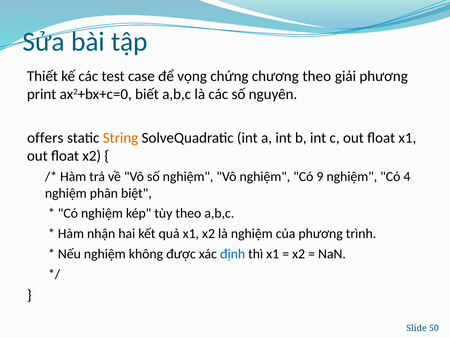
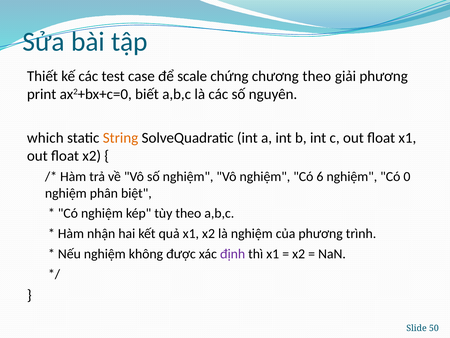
vọng: vọng -> scale (192, 76)
offers: offers -> which (45, 138)
9: 9 -> 6 (320, 176)
4: 4 -> 0 (407, 176)
định colour: blue -> purple (233, 254)
